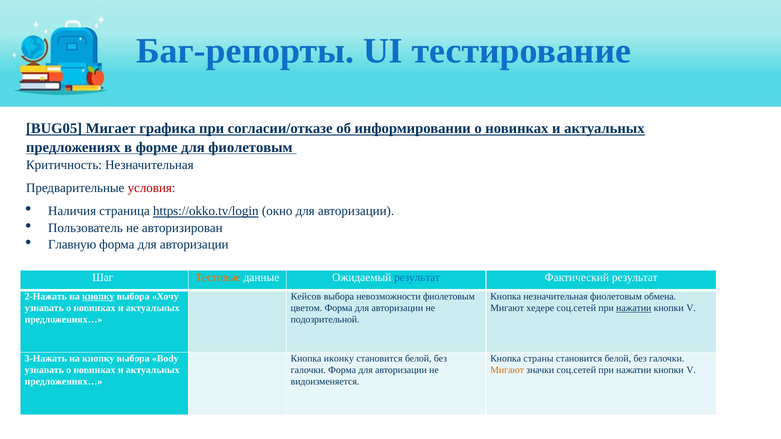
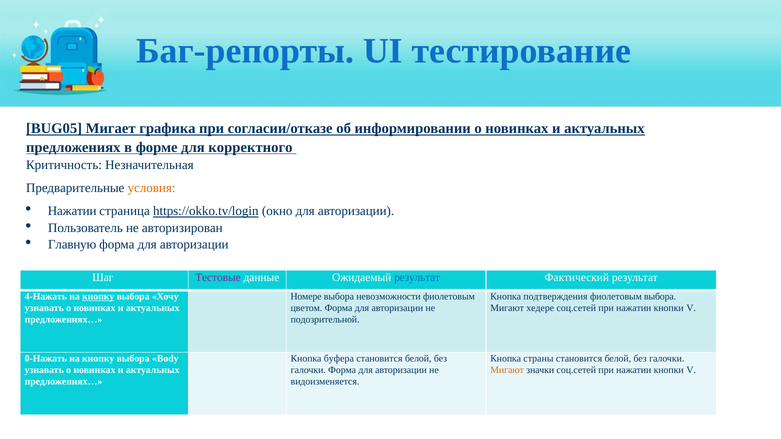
для фиолетовым: фиолетовым -> корректного (250, 147)
условия colour: red -> orange (152, 188)
Наличия: Наличия -> Нажатии (72, 211)
Тестовые colour: orange -> purple (218, 278)
2-Нажать: 2-Нажать -> 4-Нажать (46, 297)
Кейсов: Кейсов -> Номере (306, 297)
Кнопка незначительная: незначительная -> подтверждения (556, 297)
фиолетовым обмена: обмена -> выбора (660, 297)
нажатии underline: present -> none (634, 308)
3-Нажать: 3-Нажать -> 0-Нажать (46, 359)
иконку: иконку -> буфера (339, 359)
